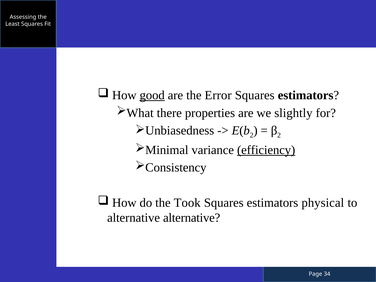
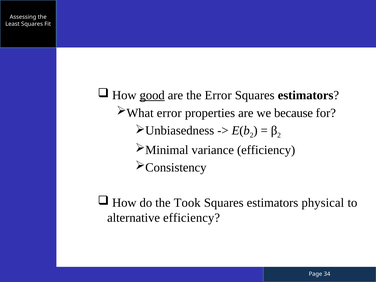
there: there -> error (169, 113)
slightly: slightly -> because (294, 113)
efficiency underline: present -> none (266, 150)
alternative alternative: alternative -> efficiency (192, 218)
